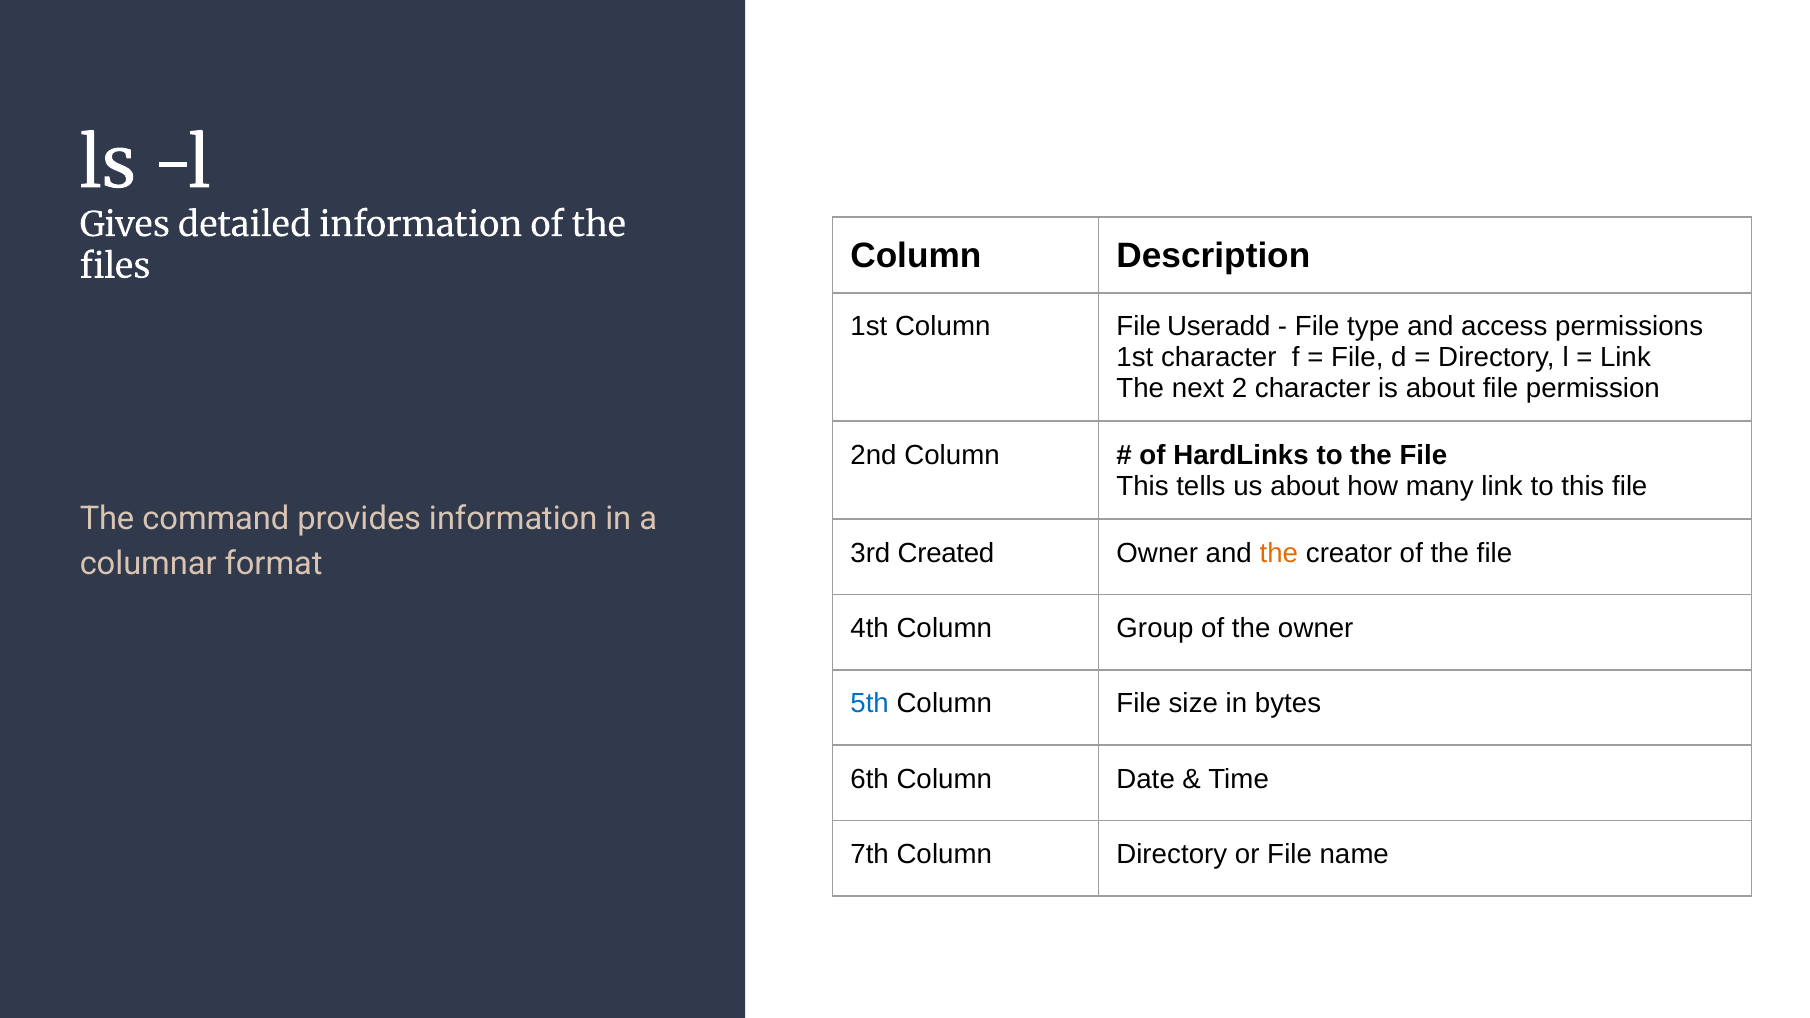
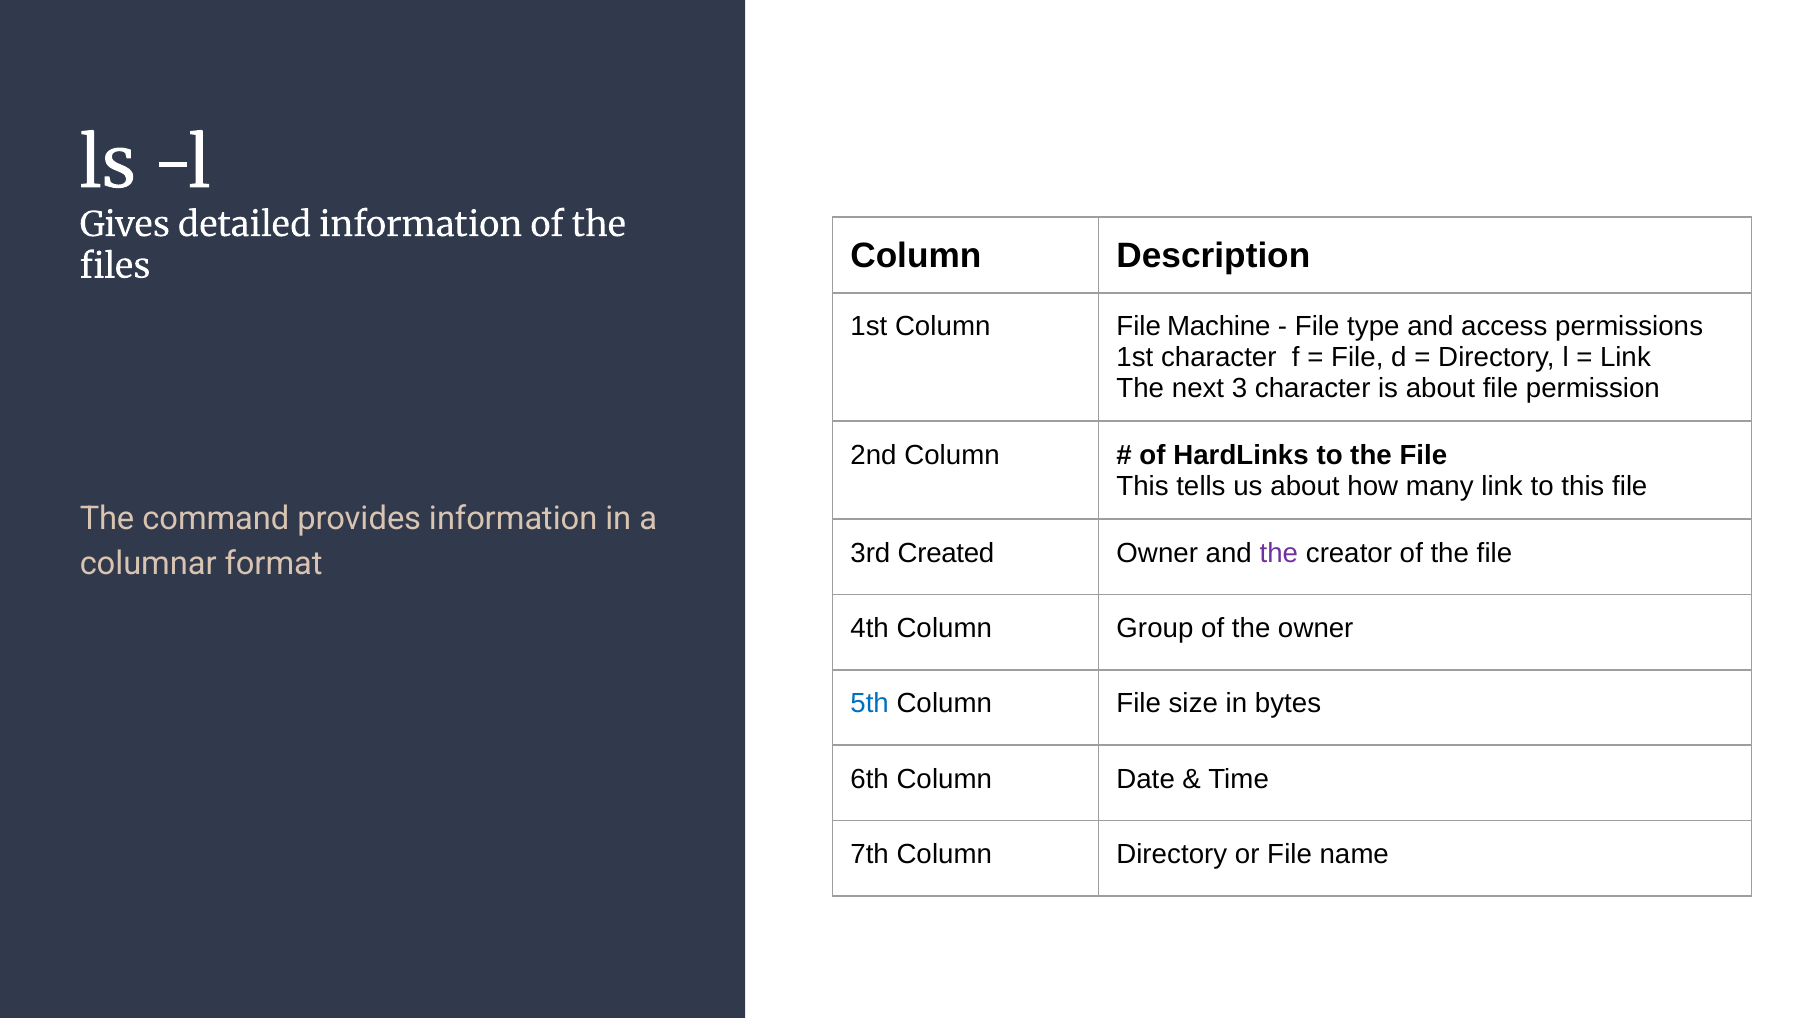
Useradd: Useradd -> Machine (1219, 327)
2: 2 -> 3 (1240, 388)
the colour: orange -> purple (1279, 553)
